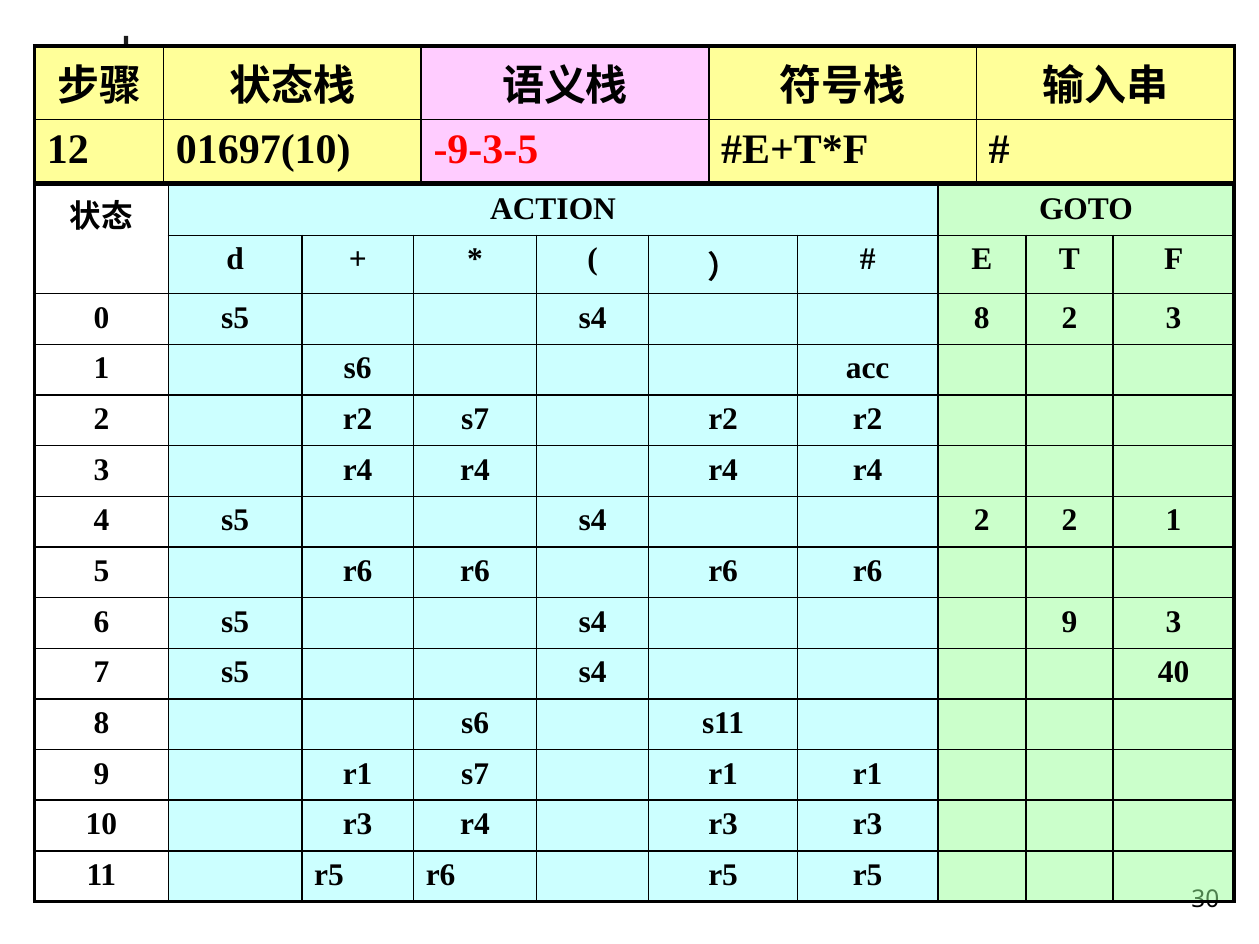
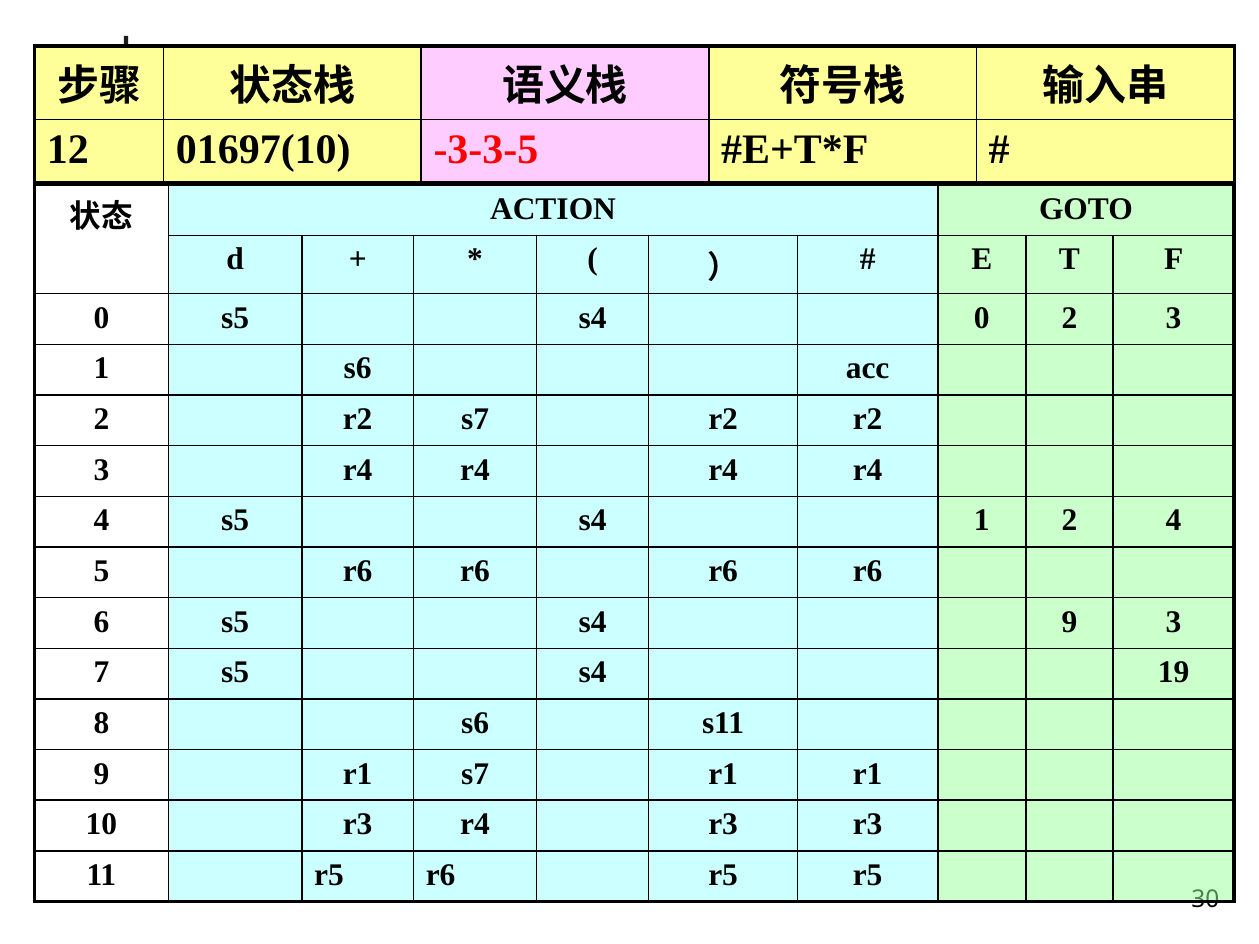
-9-3-5: -9-3-5 -> -3-3-5 (486, 150)
s4 8: 8 -> 0 (982, 318)
s4 2: 2 -> 1 (982, 521)
2 1: 1 -> 4 (1174, 521)
40: 40 -> 19 (1174, 673)
